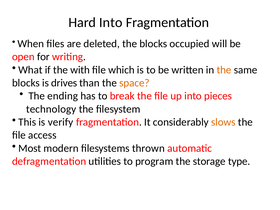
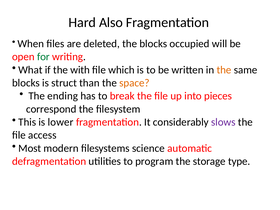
Hard Into: Into -> Also (111, 22)
for colour: black -> green (43, 57)
drives: drives -> struct (64, 83)
technology: technology -> correspond (51, 109)
verify: verify -> lower (61, 122)
slows colour: orange -> purple (223, 122)
thrown: thrown -> science (148, 148)
